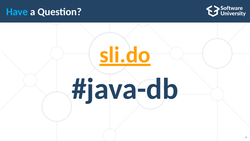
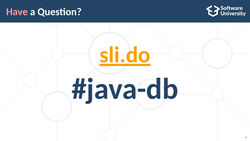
Have colour: light blue -> pink (17, 12)
